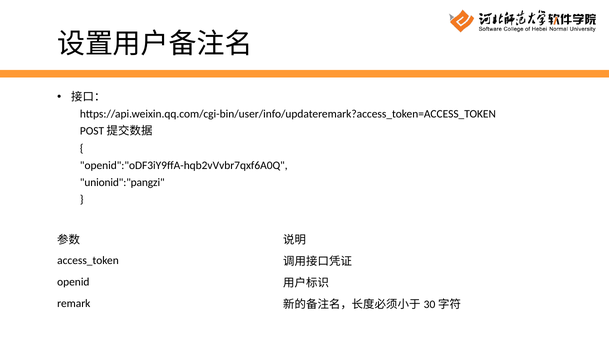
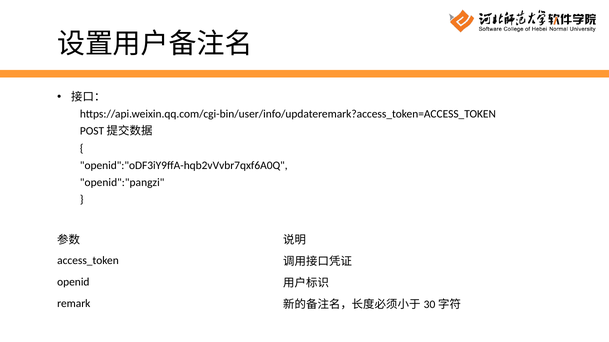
unionid":"pangzi: unionid":"pangzi -> openid":"pangzi (122, 183)
